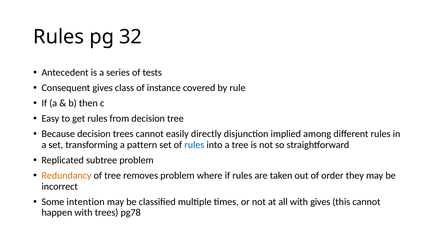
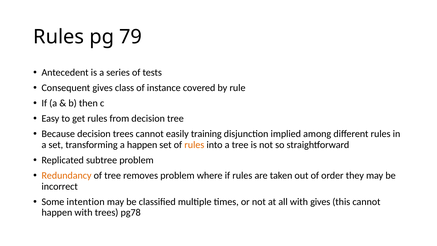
32: 32 -> 79 (131, 37)
directly: directly -> training (206, 134)
a pattern: pattern -> happen (142, 145)
rules colour: blue -> orange (194, 145)
